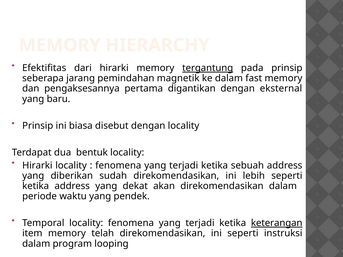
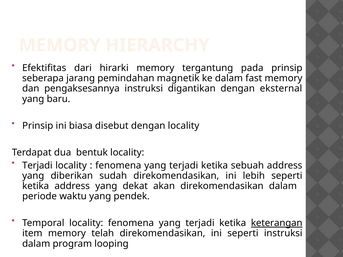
tergantung underline: present -> none (208, 68)
pengaksesannya pertama: pertama -> instruksi (144, 89)
Hirarki: Hirarki -> Terjadi (37, 166)
